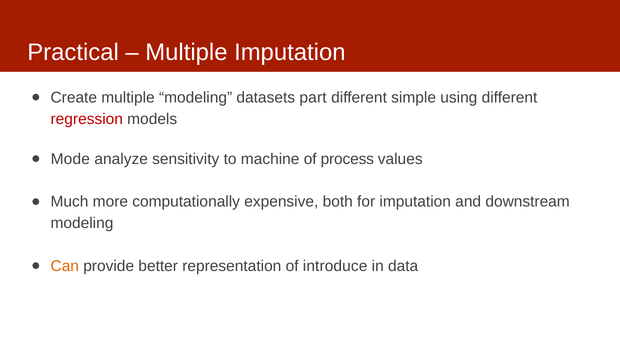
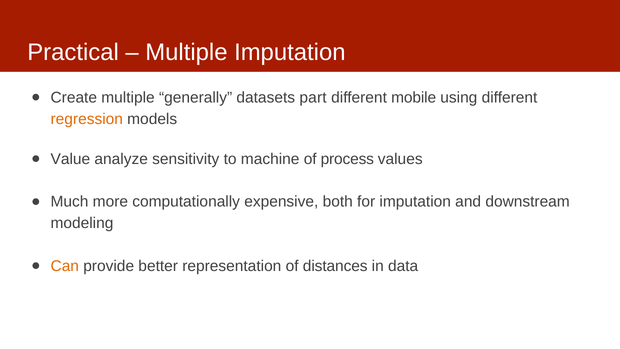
multiple modeling: modeling -> generally (196, 98)
simple: simple -> mobile (414, 98)
regression colour: red -> orange (87, 119)
Mode: Mode -> Value (70, 159)
introduce: introduce -> distances (335, 266)
